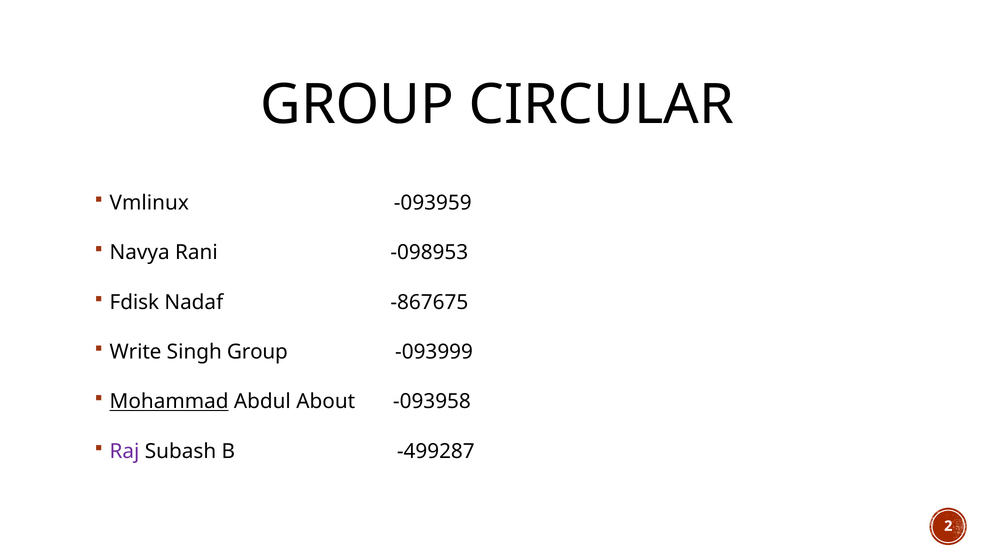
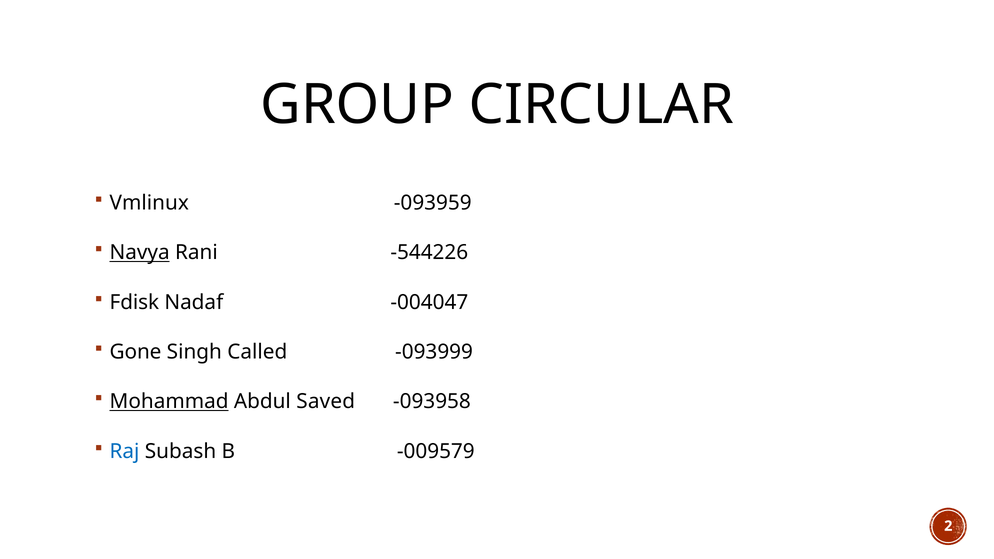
Navya underline: none -> present (140, 253)
-098953: -098953 -> -544226 (429, 253)
-867675: -867675 -> -004047 (429, 302)
Write: Write -> Gone (135, 352)
Singh Group: Group -> Called (257, 352)
About: About -> Saved (326, 402)
Raj colour: purple -> blue (125, 451)
-499287: -499287 -> -009579 (436, 451)
